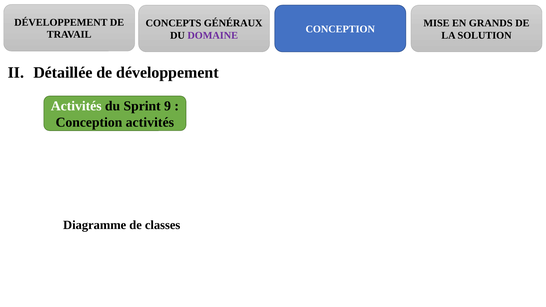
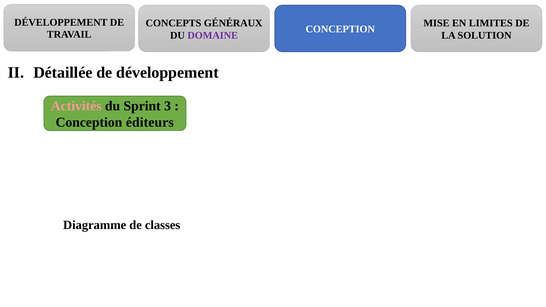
GRANDS: GRANDS -> LIMITES (491, 23)
Activités colour: white -> pink (76, 106)
9: 9 -> 3 (168, 106)
Conception activités: activités -> éditeurs (150, 123)
